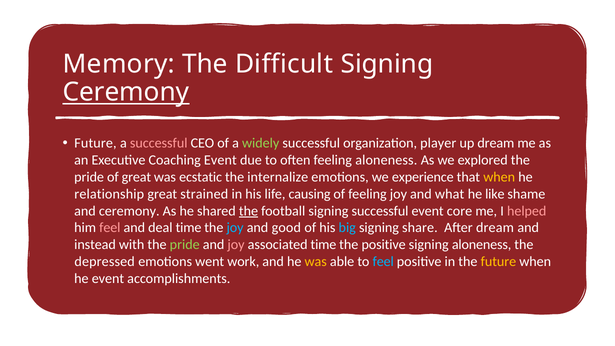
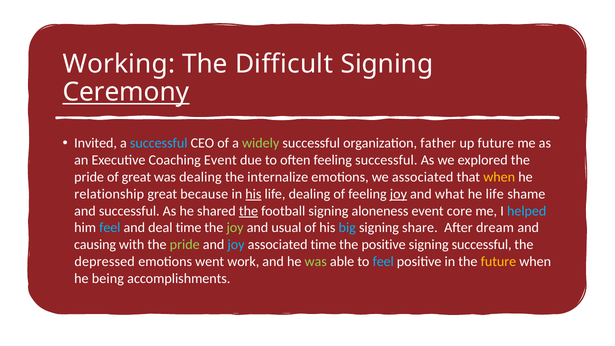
Memory: Memory -> Working (119, 64)
Future: Future -> Invited (96, 143)
successful colour: pink -> light blue (159, 143)
player: player -> father (438, 143)
up dream: dream -> future (496, 143)
feeling aloneness: aloneness -> successful (386, 160)
was ecstatic: ecstatic -> dealing (200, 177)
we experience: experience -> associated (423, 177)
strained: strained -> because (204, 194)
his underline: none -> present (253, 194)
life causing: causing -> dealing (309, 194)
joy underline: none -> present (398, 194)
he like: like -> life (495, 194)
and ceremony: ceremony -> successful (129, 211)
signing successful: successful -> aloneness (380, 211)
helped colour: pink -> light blue (527, 211)
feel colour: pink -> light blue (110, 228)
joy colour: light blue -> light green (235, 228)
good: good -> usual (286, 228)
instead: instead -> causing (95, 245)
joy colour: pink -> light blue (236, 245)
signing aloneness: aloneness -> successful (482, 245)
was colour: yellow -> light green (316, 261)
he event: event -> being (108, 278)
